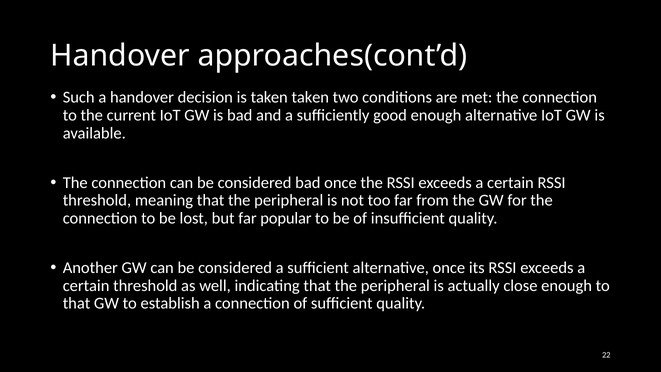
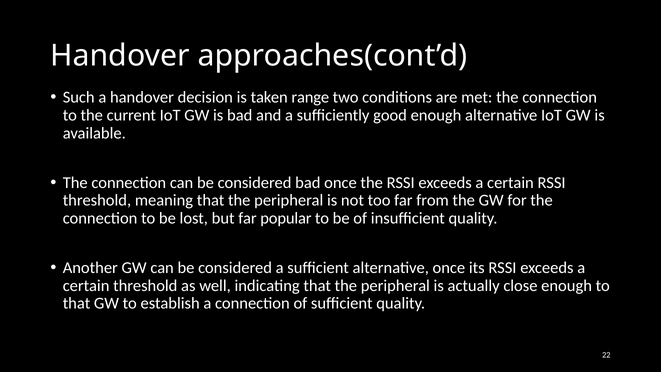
taken taken: taken -> range (310, 97)
